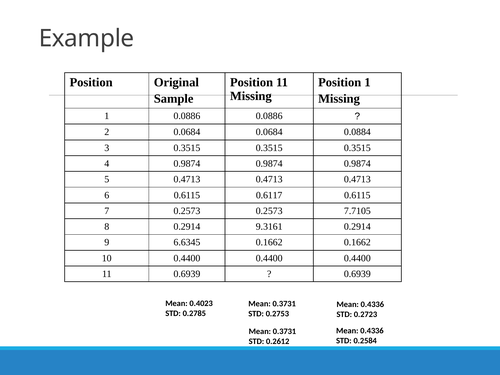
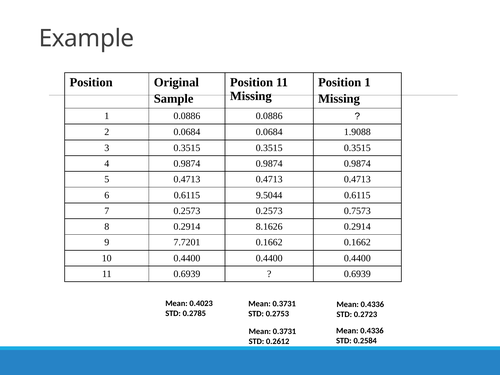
0.0884: 0.0884 -> 1.9088 (357, 132)
0.6117: 0.6117 -> 9.5044 (269, 195)
7.7105: 7.7105 -> 0.7573 (357, 211)
9.3161: 9.3161 -> 8.1626 (269, 227)
6.6345: 6.6345 -> 7.7201 (187, 242)
